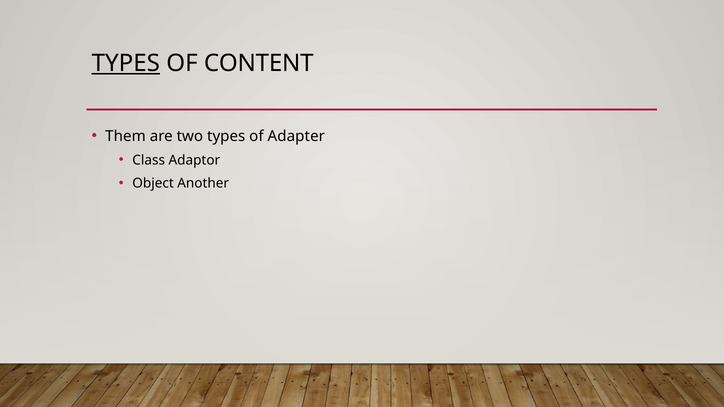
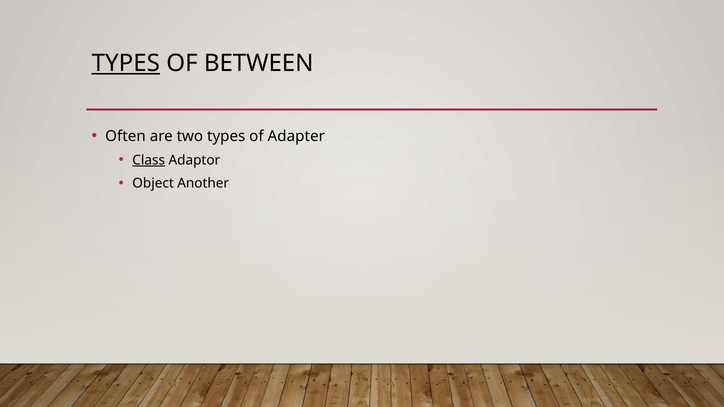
CONTENT: CONTENT -> BETWEEN (259, 63)
Them: Them -> Often (125, 136)
Class underline: none -> present (149, 160)
